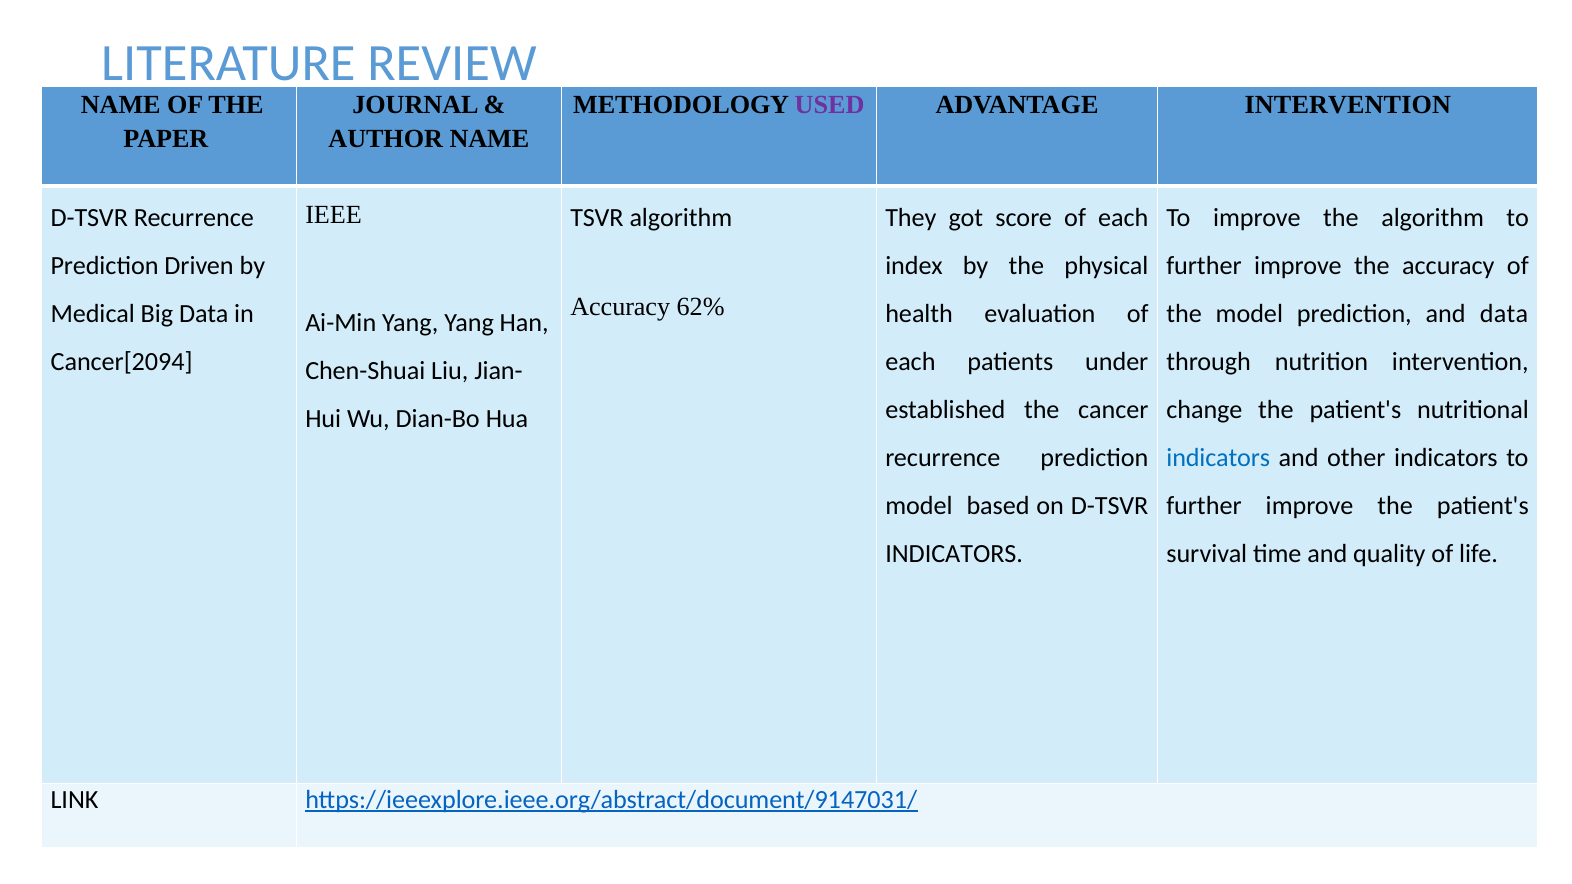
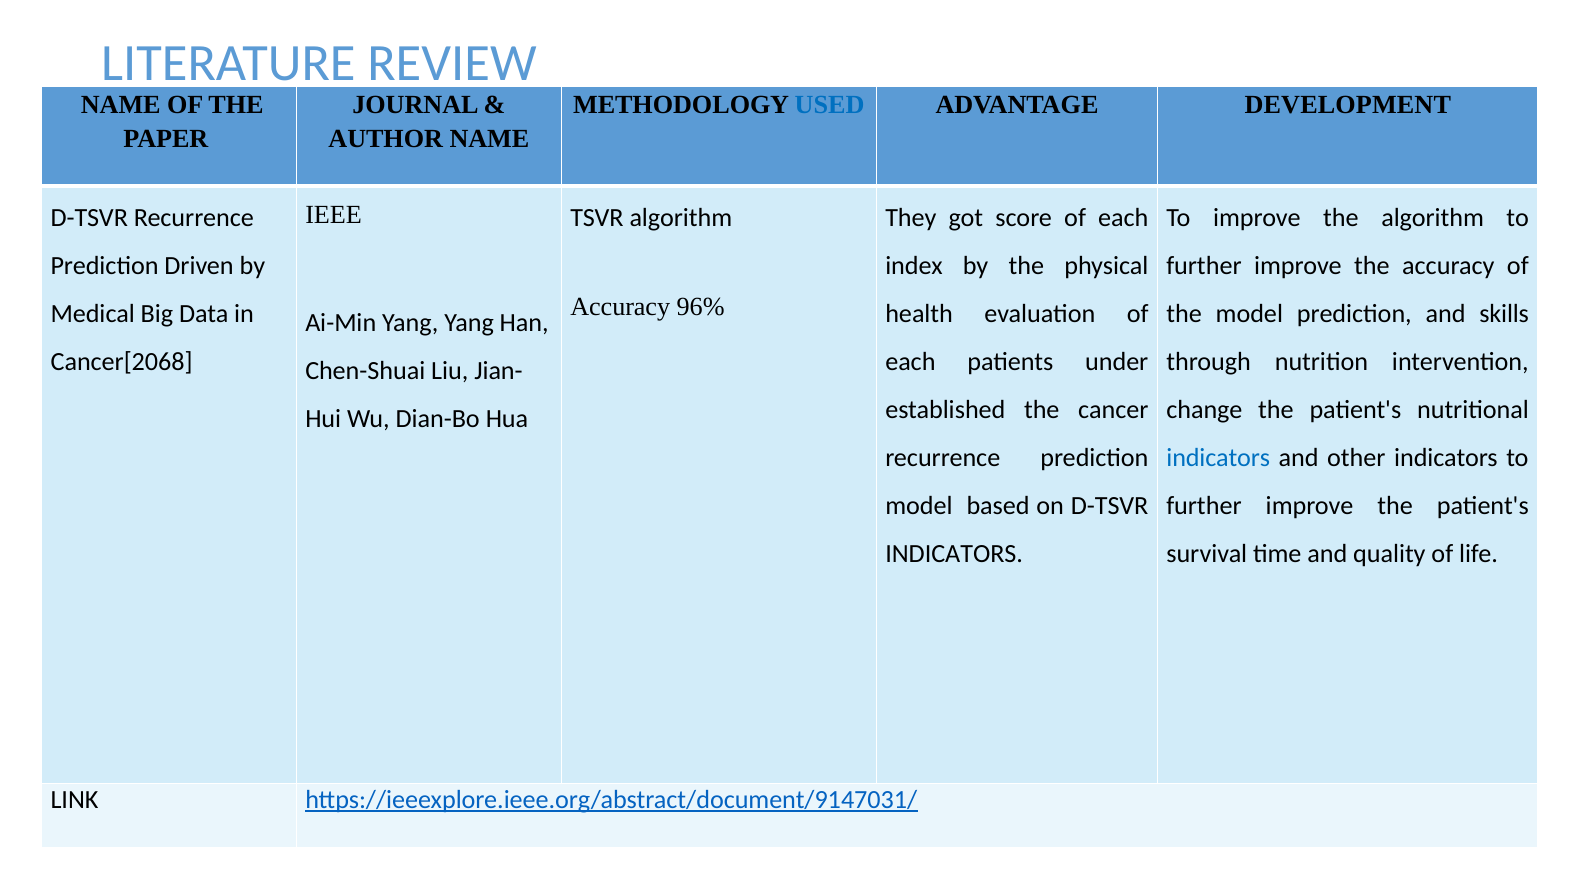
USED colour: purple -> blue (830, 105)
ADVANTAGE INTERVENTION: INTERVENTION -> DEVELOPMENT (1348, 105)
62%: 62% -> 96% (701, 307)
and data: data -> skills (1504, 314)
Cancer[2094: Cancer[2094 -> Cancer[2068 (122, 362)
